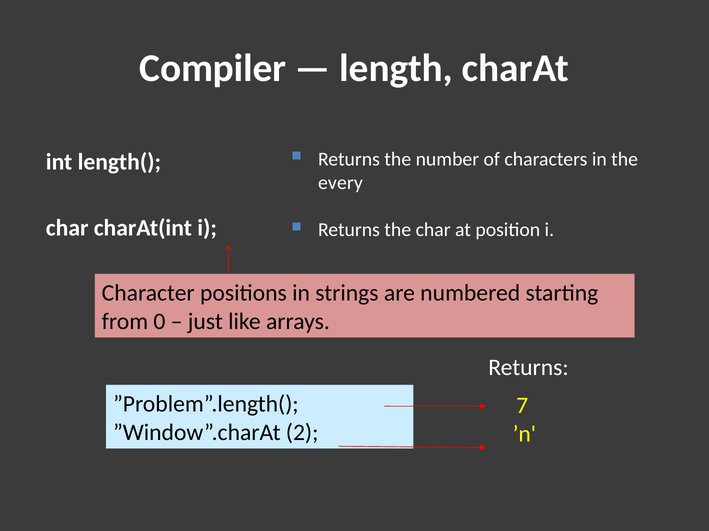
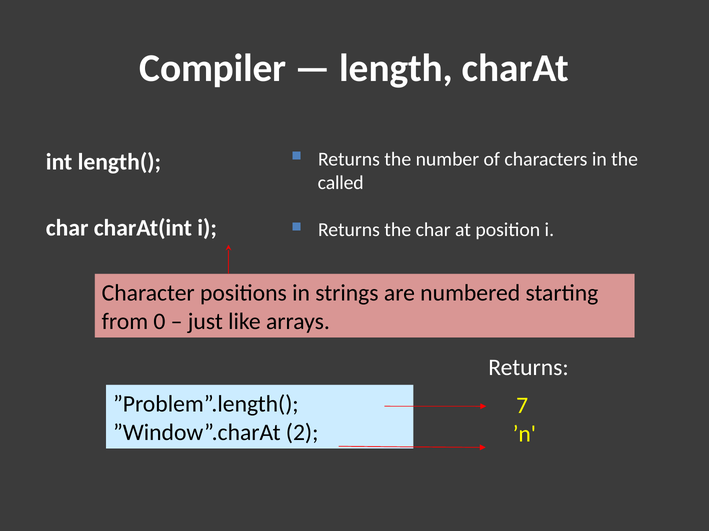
every: every -> called (341, 183)
